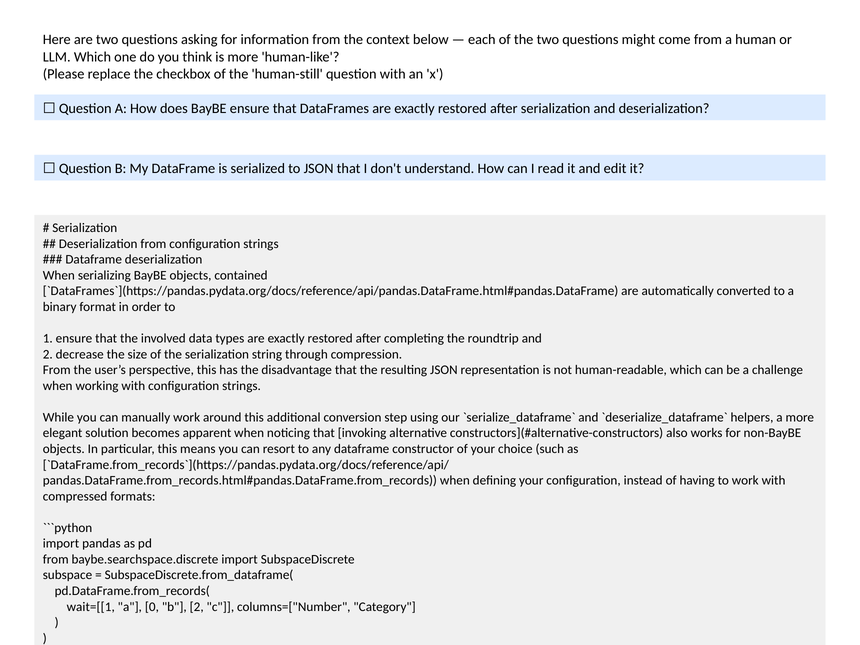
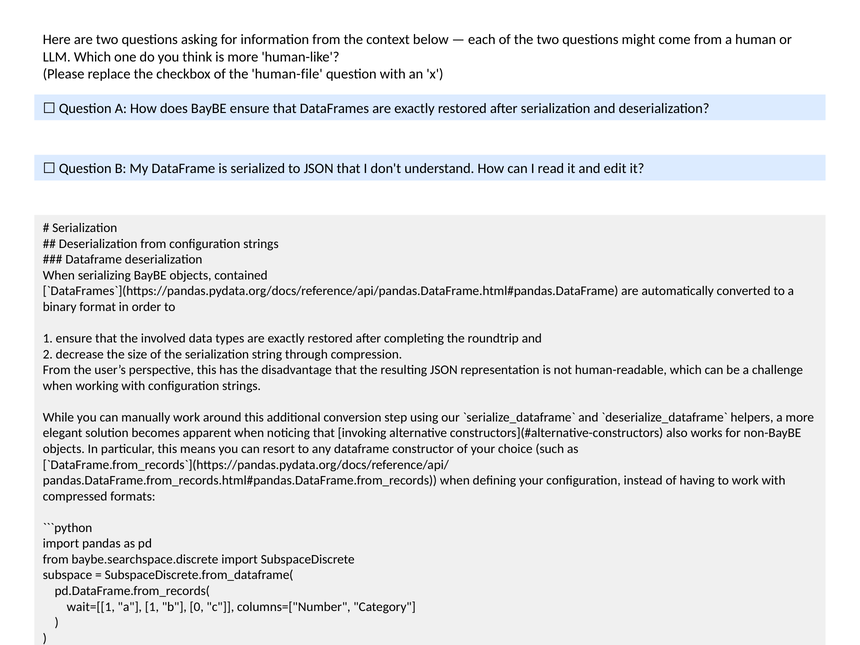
human-still: human-still -> human-file (287, 74)
a 0: 0 -> 1 (152, 607)
b 2: 2 -> 0 (197, 607)
